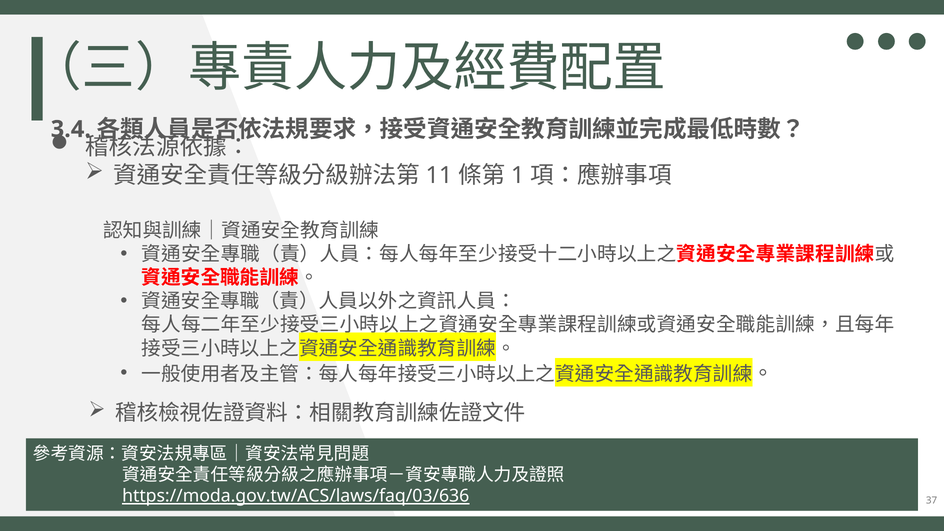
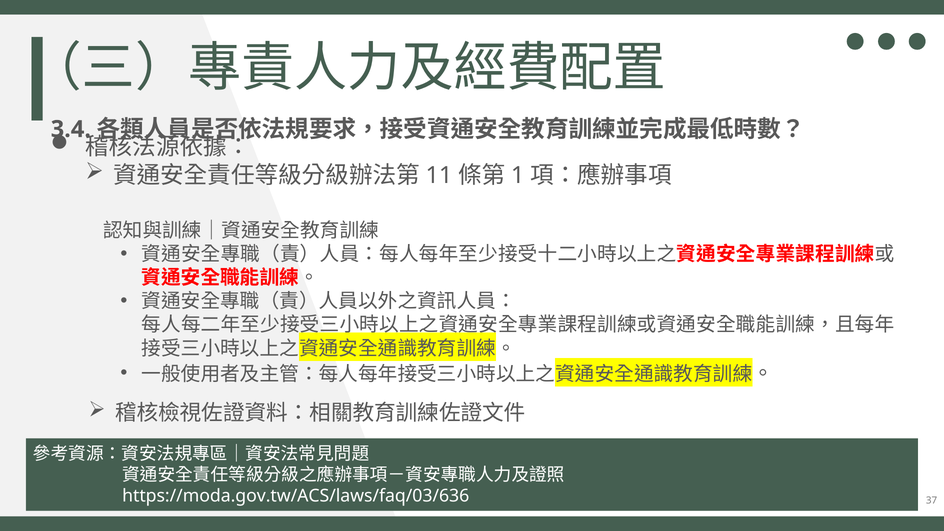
https://moda.gov.tw/ACS/laws/faq/03/636 underline: present -> none (296, 496)
